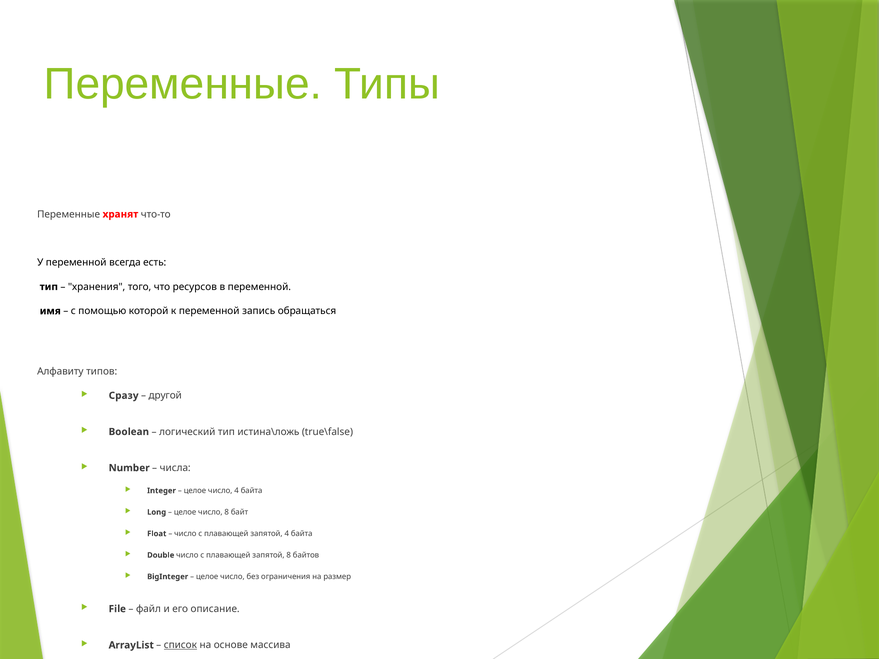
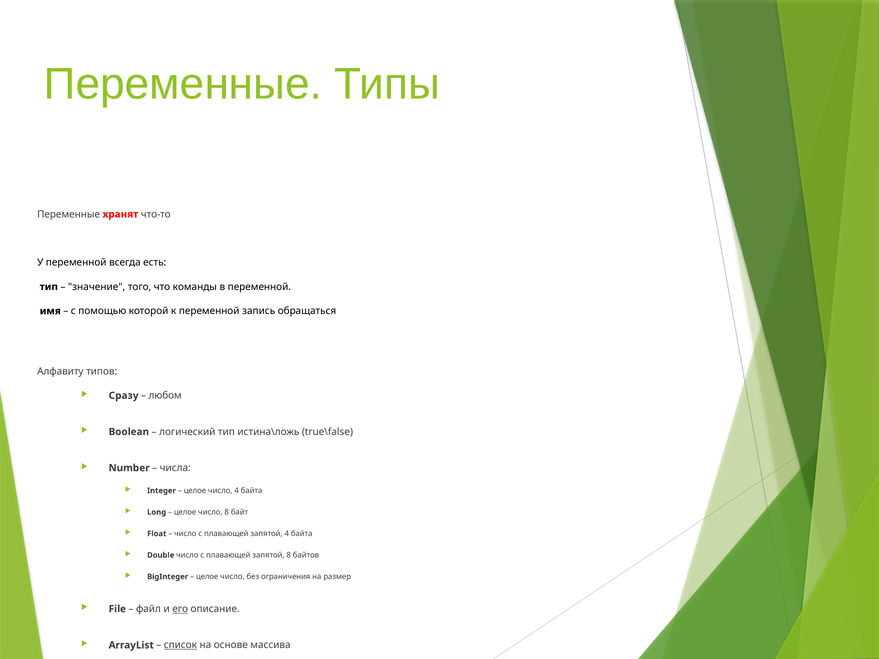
хранения: хранения -> значение (97, 287)
ресурсов: ресурсов -> команды (195, 287)
другой: другой -> любом (165, 396)
его underline: none -> present (180, 609)
